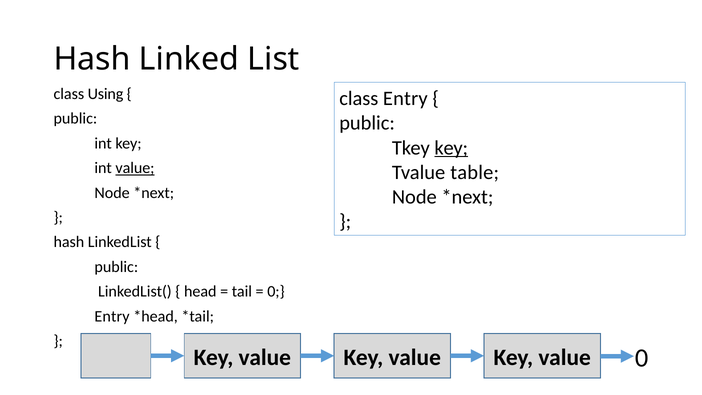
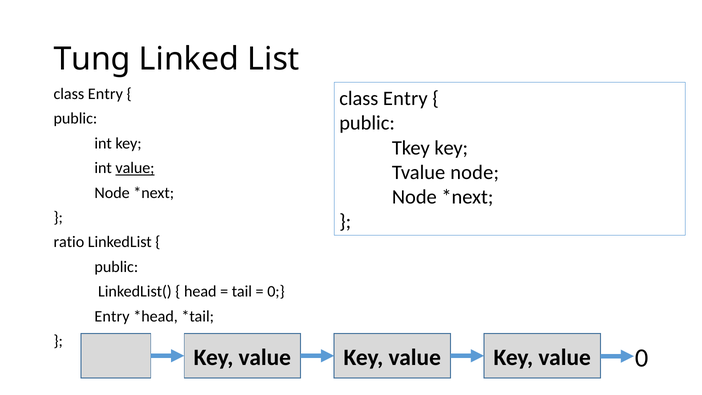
Hash: Hash -> Tung (92, 59)
Using: Using -> Entry (105, 94)
key underline: present -> none (451, 148)
Tvalue table: table -> node (475, 172)
hash: hash -> ratio (69, 242)
